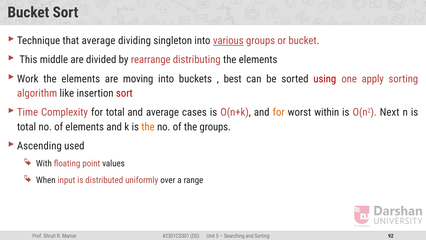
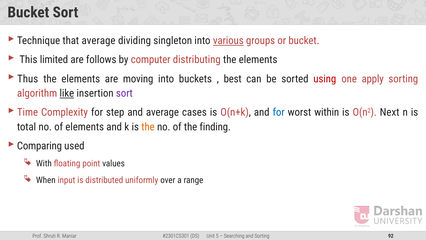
middle: middle -> limited (54, 60)
divided: divided -> follows (101, 60)
rearrange: rearrange -> computer (151, 60)
Work: Work -> Thus (28, 79)
like underline: none -> present (67, 93)
sort colour: red -> purple (124, 93)
for total: total -> step (115, 112)
for colour: orange -> blue (279, 112)
the groups: groups -> finding (215, 127)
Ascending: Ascending -> Comparing (39, 146)
